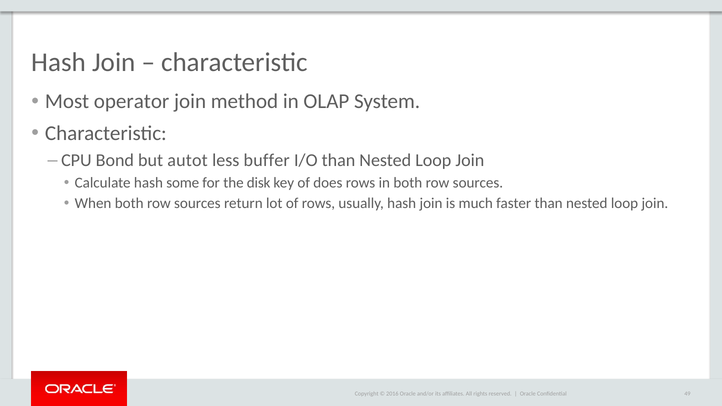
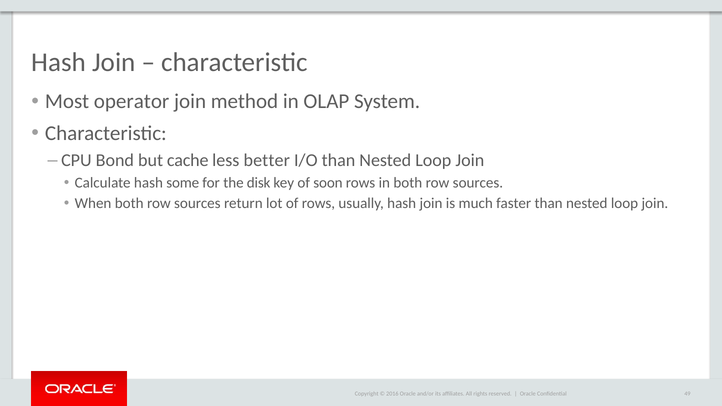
autot: autot -> cache (188, 160)
buffer: buffer -> better (267, 160)
does: does -> soon (328, 183)
